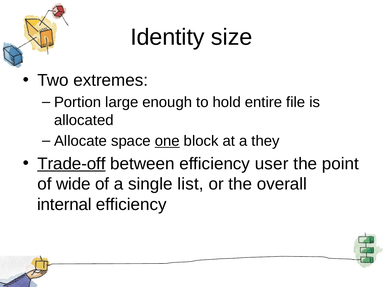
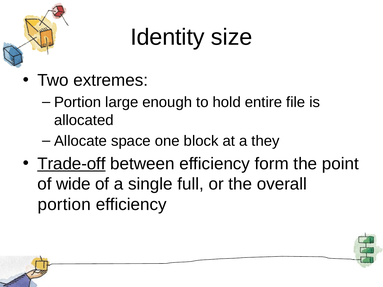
one underline: present -> none (167, 141)
user: user -> form (272, 164)
list: list -> full (191, 184)
internal: internal -> portion (64, 205)
